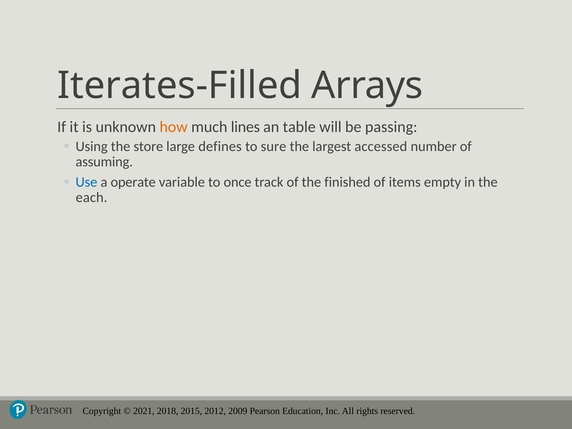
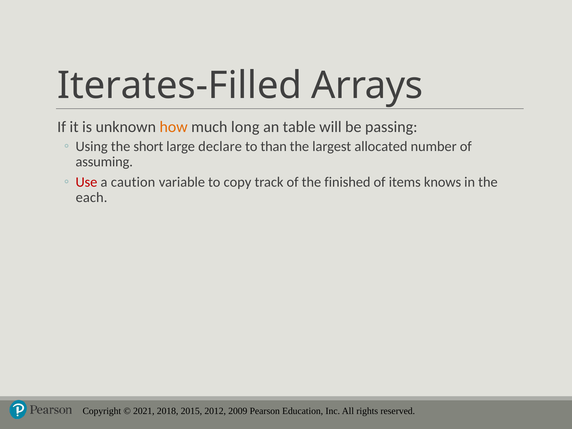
lines: lines -> long (245, 127)
store: store -> short (148, 146)
defines: defines -> declare (220, 146)
sure: sure -> than (274, 146)
accessed: accessed -> allocated (381, 146)
Use colour: blue -> red (86, 182)
operate: operate -> caution (133, 182)
once: once -> copy (237, 182)
empty: empty -> knows (443, 182)
